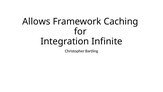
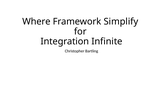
Allows: Allows -> Where (36, 22)
Caching: Caching -> Simplify (121, 22)
